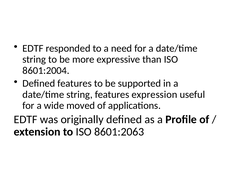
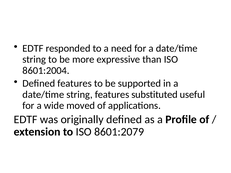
expression: expression -> substituted (155, 95)
8601:2063: 8601:2063 -> 8601:2079 (119, 132)
